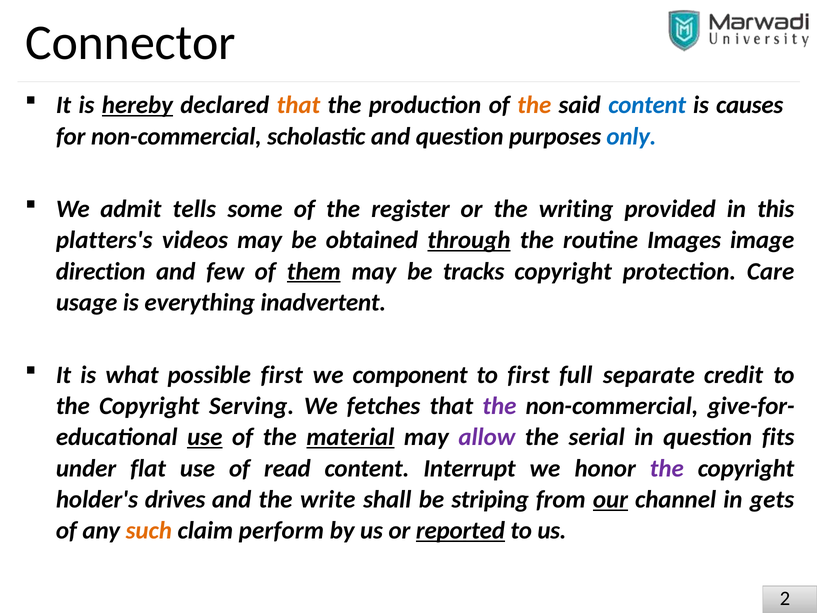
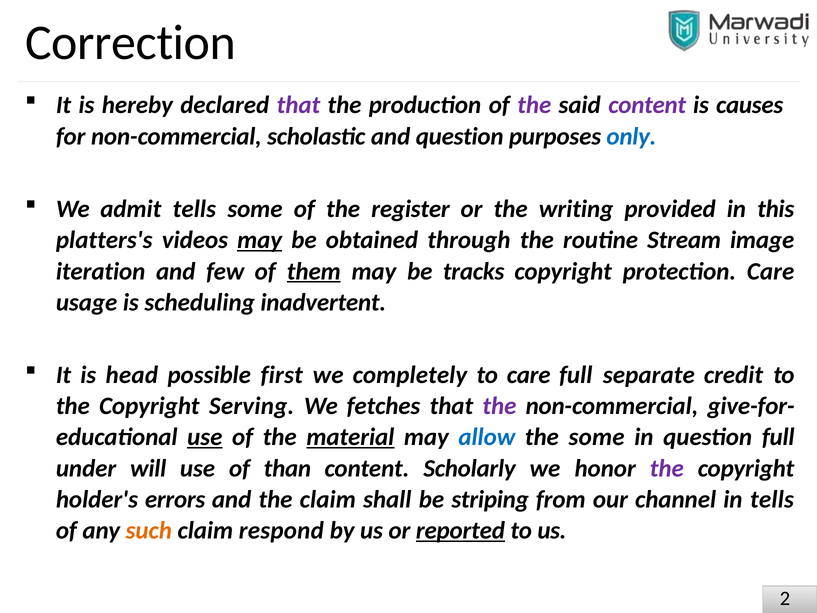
Connector: Connector -> Correction (131, 43)
hereby underline: present -> none (137, 105)
that colour: orange -> purple (298, 105)
the colour: orange -> purple (534, 105)
content colour: blue -> purple (647, 105)
may underline: none -> present (260, 240)
through underline: present -> none (469, 240)
Images: Images -> Stream (684, 240)
direction: direction -> iteration (101, 271)
everything: everything -> scheduling (200, 302)
what: what -> head (132, 375)
component: component -> completely (410, 375)
to first: first -> care (529, 375)
allow colour: purple -> blue (487, 437)
the serial: serial -> some (597, 437)
question fits: fits -> full (778, 437)
flat: flat -> will (148, 468)
read: read -> than (287, 468)
Interrupt: Interrupt -> Scholarly (470, 468)
drives: drives -> errors (175, 499)
the write: write -> claim (328, 499)
our underline: present -> none (610, 499)
in gets: gets -> tells (772, 499)
perform: perform -> respond (281, 530)
